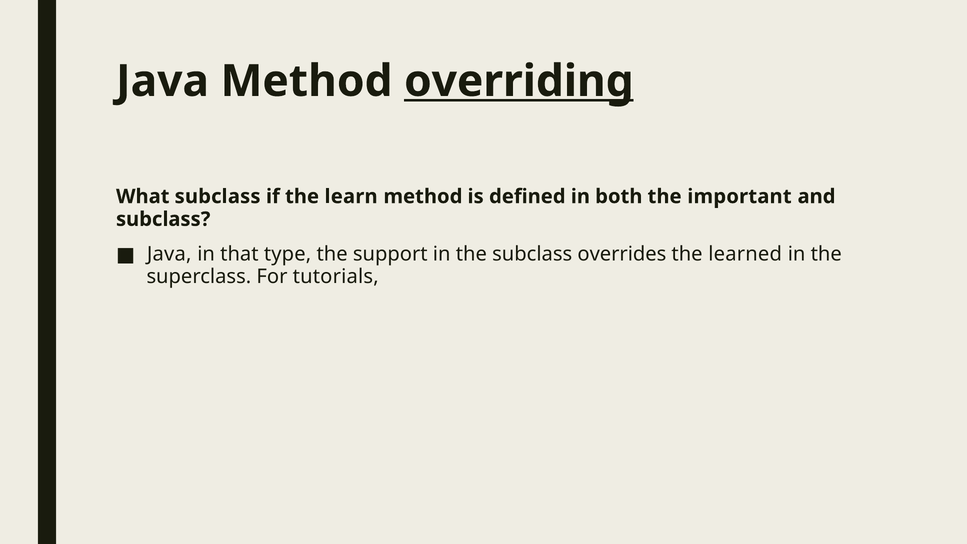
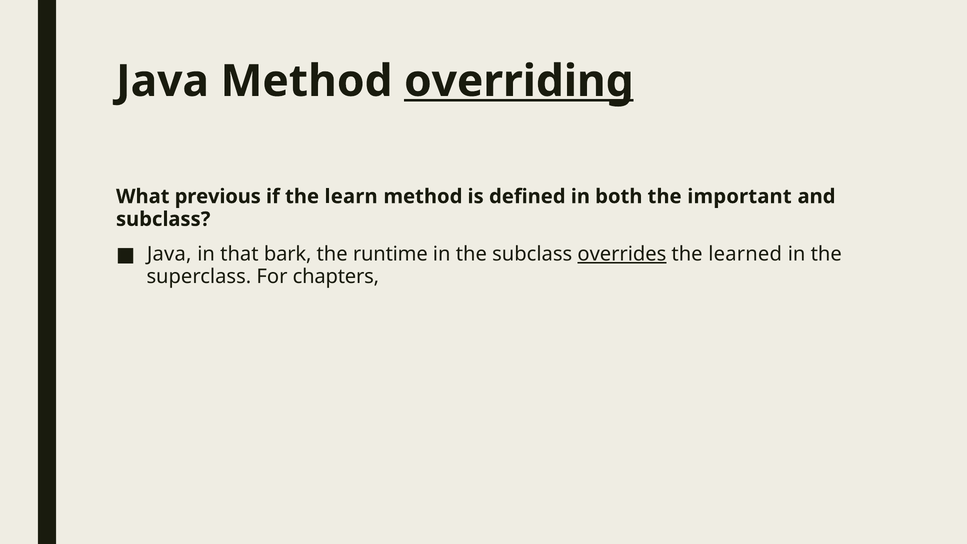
What subclass: subclass -> previous (218, 196)
type: type -> bark (288, 254)
support: support -> runtime (390, 254)
overrides underline: none -> present (622, 254)
tutorials: tutorials -> chapters (336, 277)
